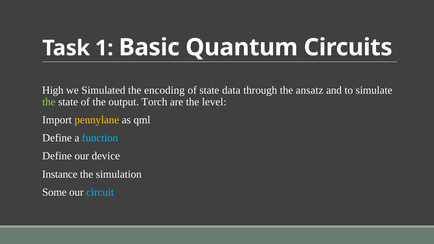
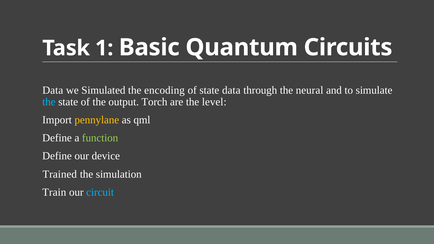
High: High -> Data (53, 90)
ansatz: ansatz -> neural (310, 90)
the colour: light green -> light blue (49, 102)
function colour: light blue -> light green (100, 138)
Instance: Instance -> Trained (60, 174)
Some: Some -> Train (54, 192)
